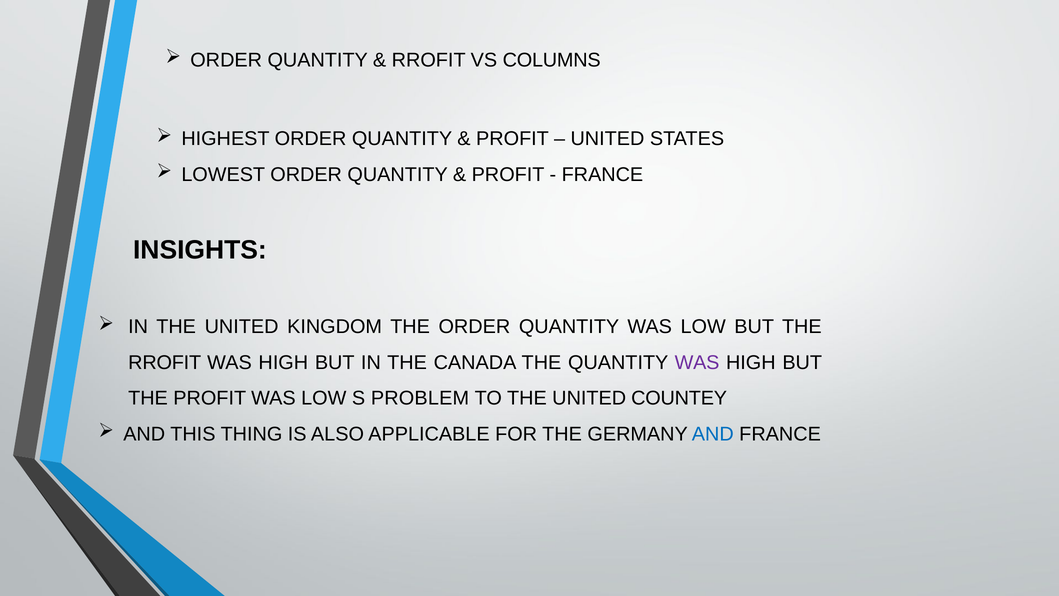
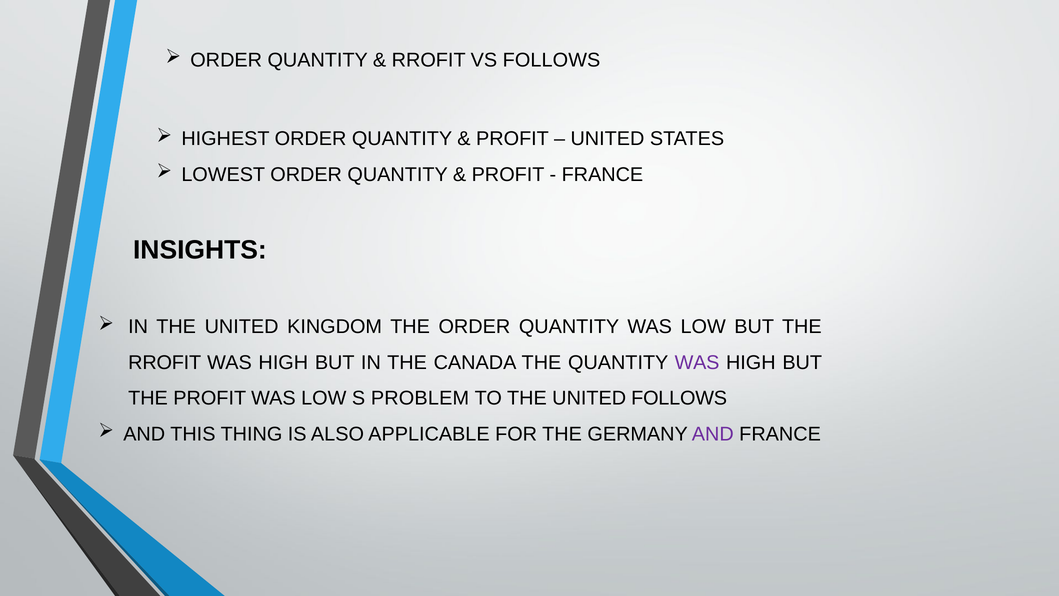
VS COLUMNS: COLUMNS -> FOLLOWS (552, 60)
UNITED COUNTEY: COUNTEY -> FOLLOWS (679, 398)
AND colour: blue -> purple (713, 434)
